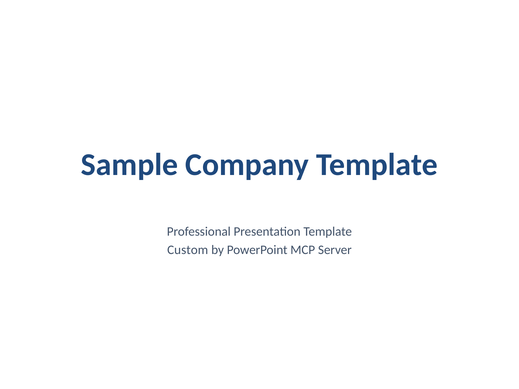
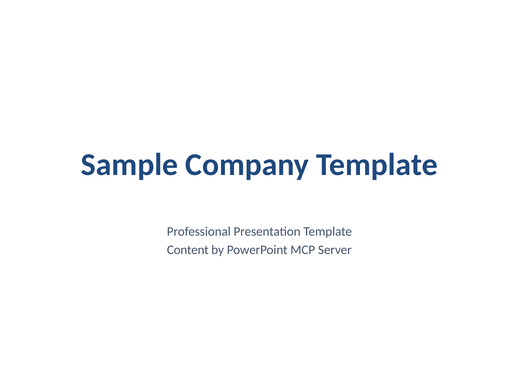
Custom: Custom -> Content (188, 250)
